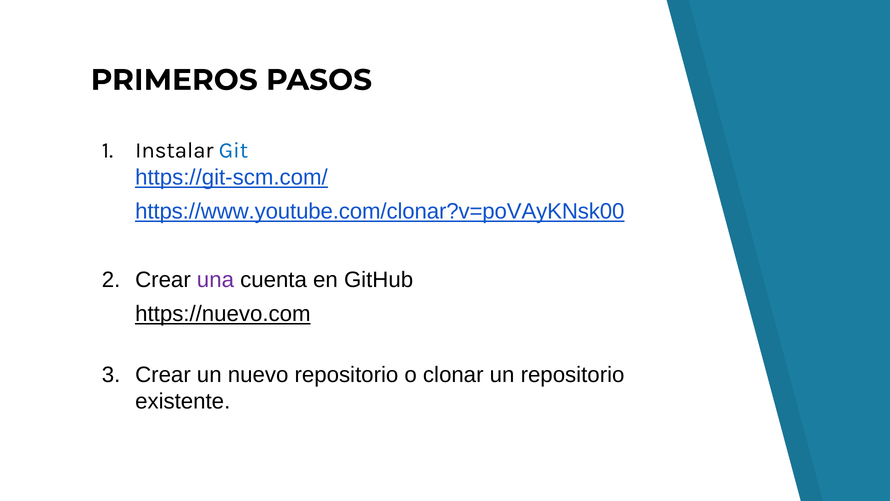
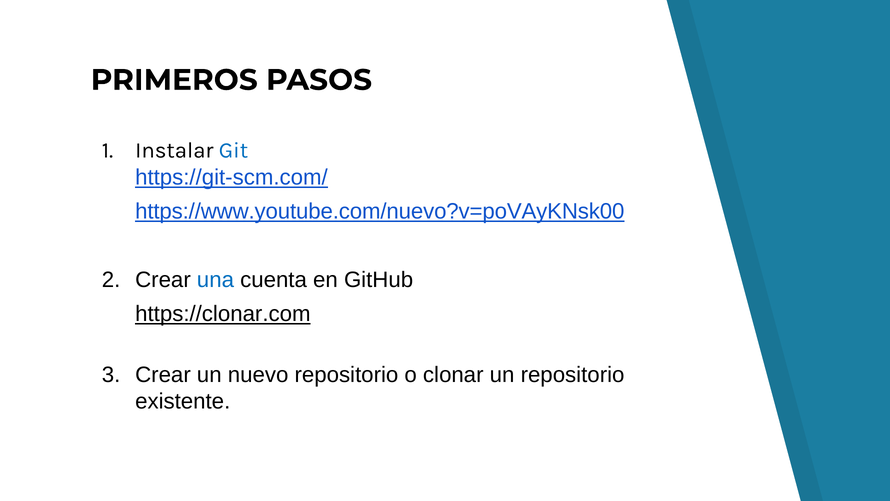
https://www.youtube.com/clonar?v=poVAyKNsk00: https://www.youtube.com/clonar?v=poVAyKNsk00 -> https://www.youtube.com/nuevo?v=poVAyKNsk00 (380, 211)
una colour: purple -> blue (215, 280)
https://nuevo.com: https://nuevo.com -> https://clonar.com (223, 314)
